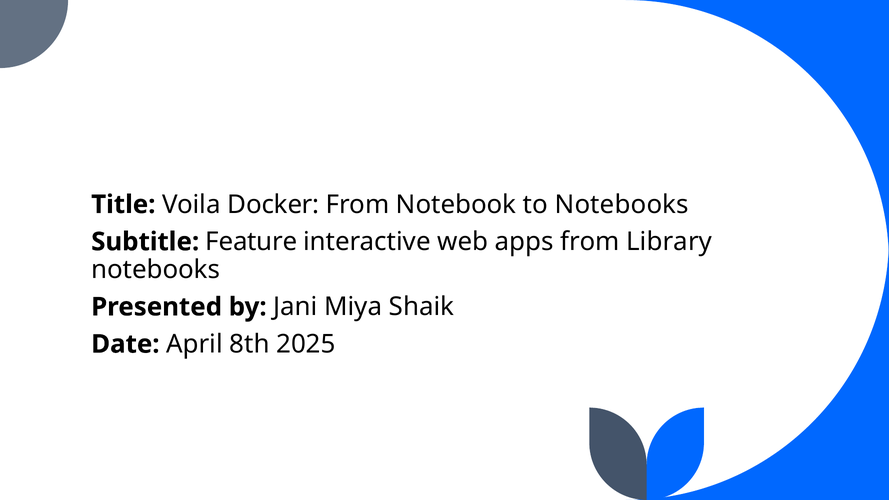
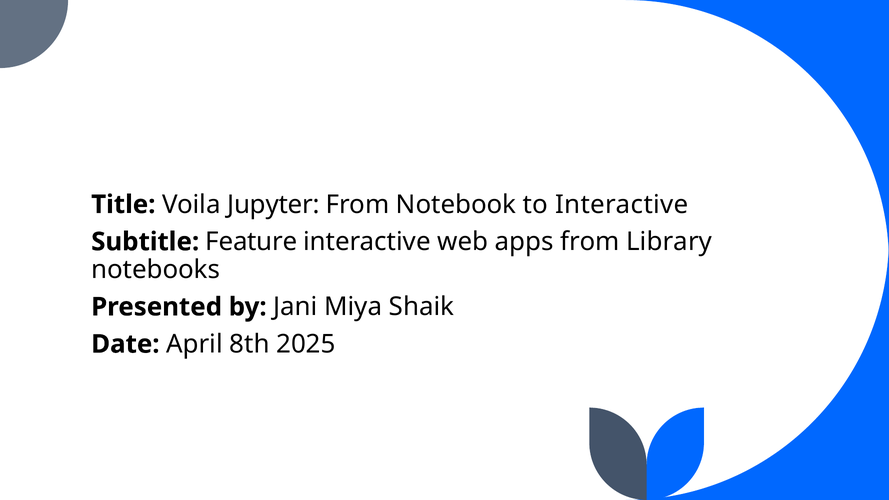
Docker: Docker -> Jupyter (273, 205)
to Notebooks: Notebooks -> Interactive (622, 205)
